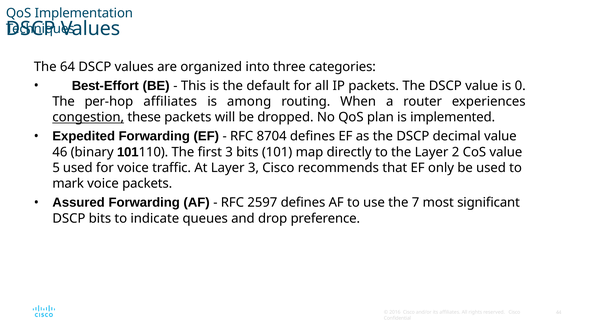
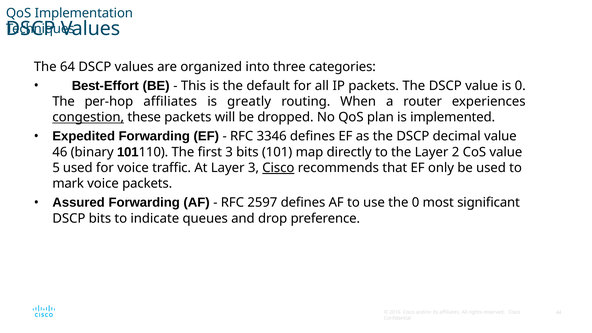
among: among -> greatly (249, 102)
8704: 8704 -> 3346 (272, 136)
Cisco underline: none -> present (278, 168)
the 7: 7 -> 0 (416, 203)
